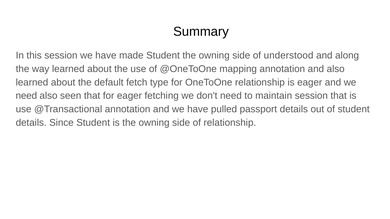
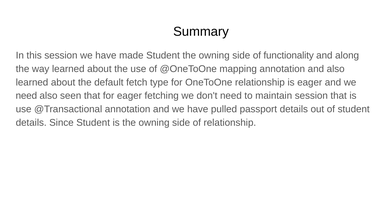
understood: understood -> functionality (289, 56)
